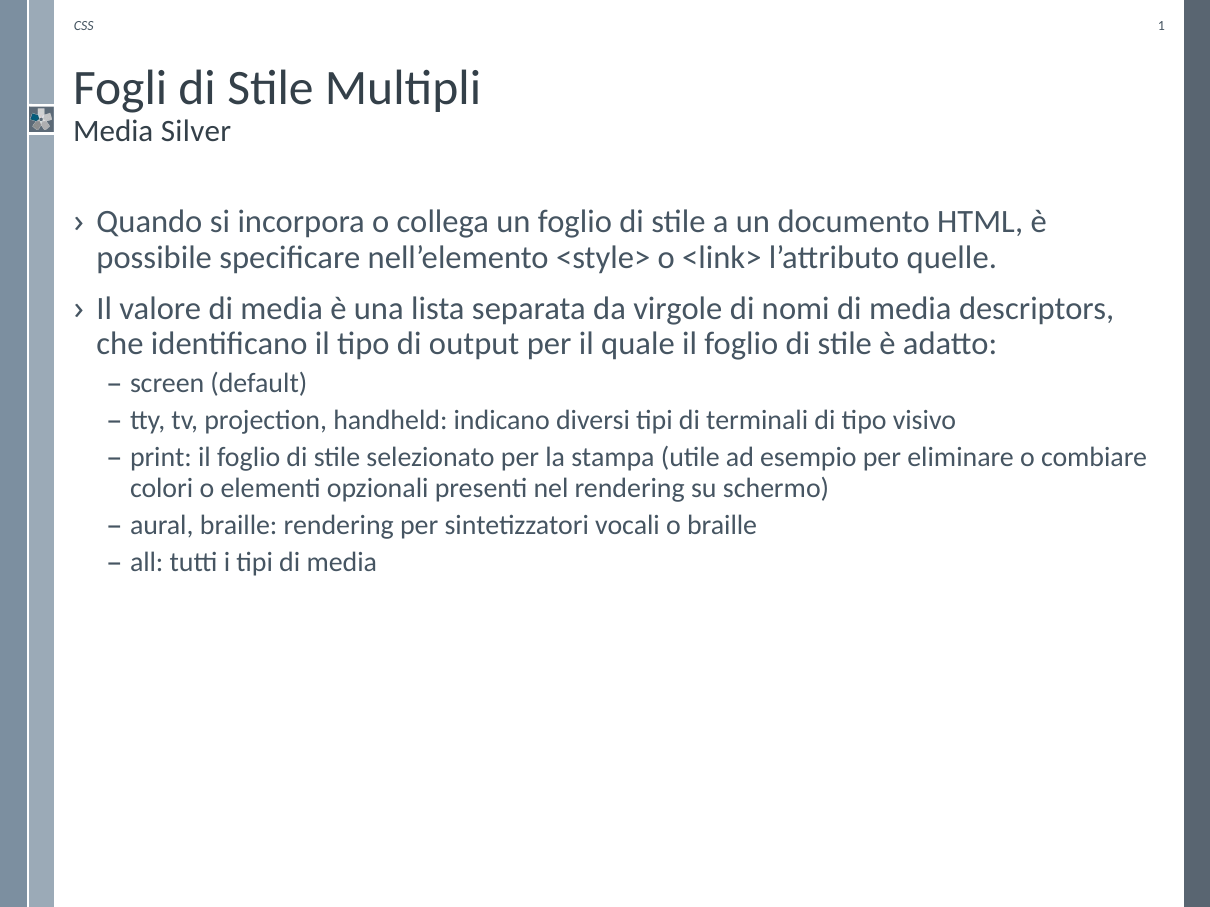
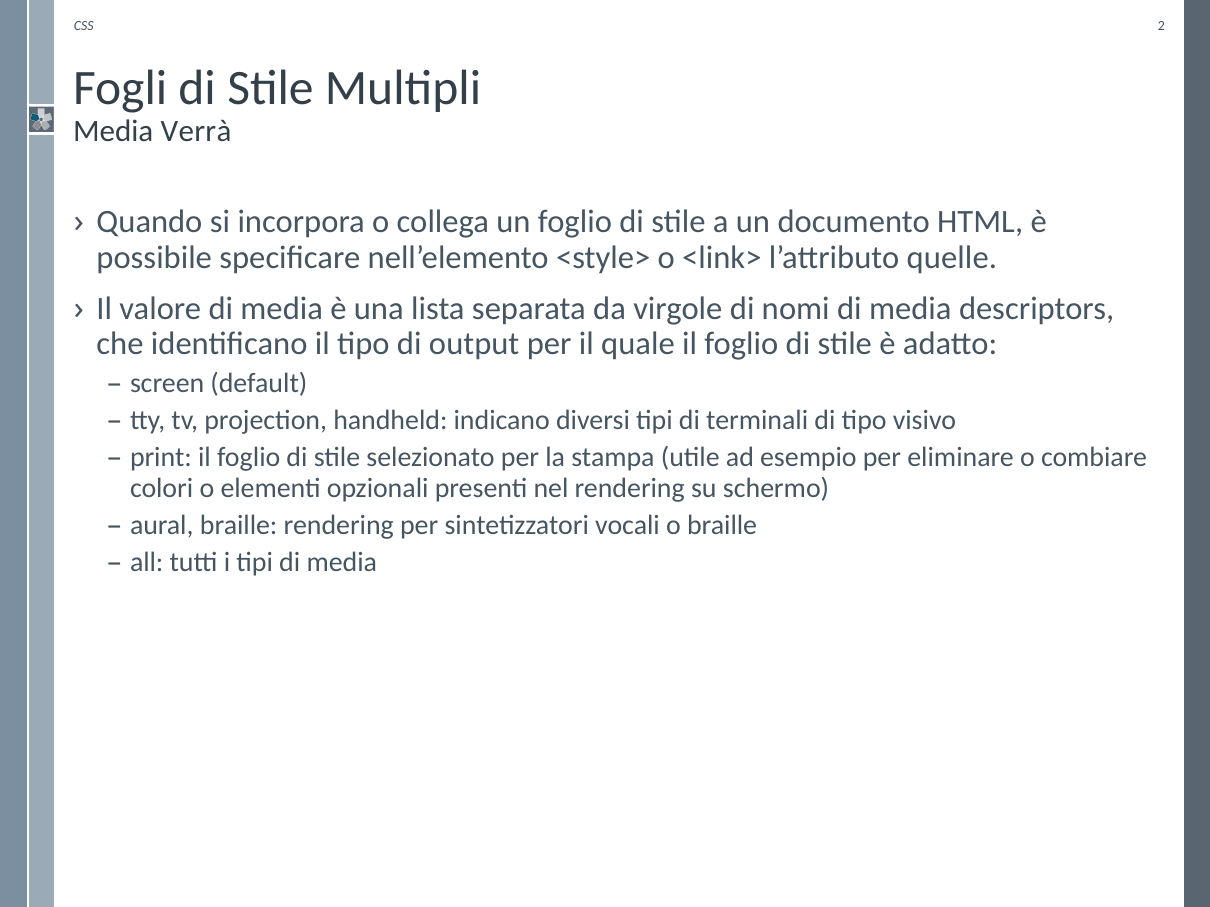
1: 1 -> 2 (1161, 26)
Silver: Silver -> Verrà (196, 131)
